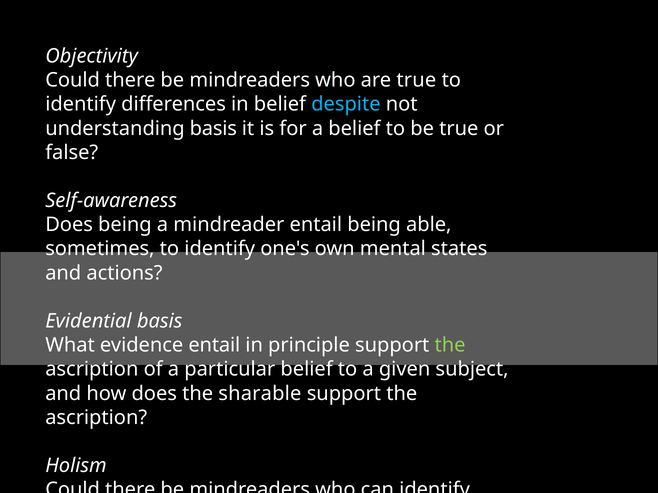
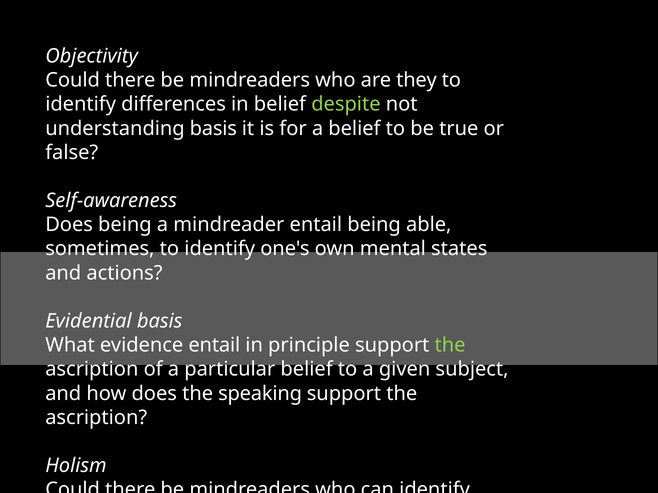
are true: true -> they (417, 80)
despite colour: light blue -> light green (346, 104)
sharable: sharable -> speaking (260, 394)
